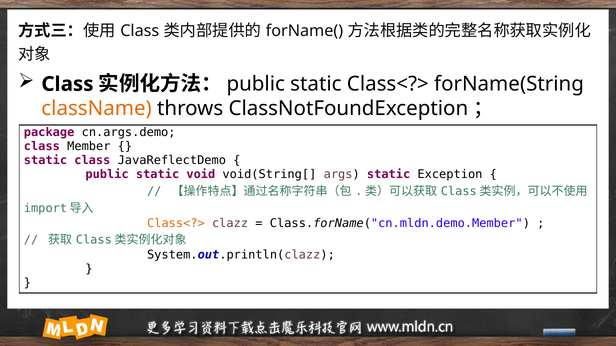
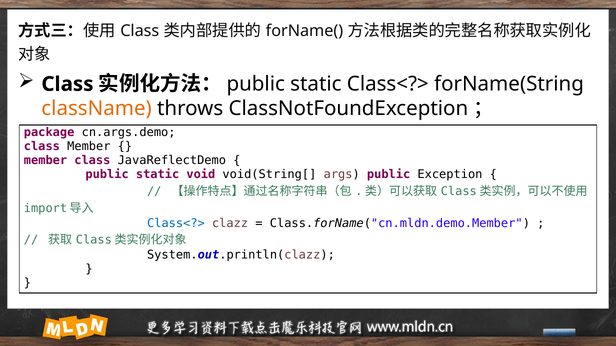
static: static -> member (46, 160)
args static: static -> public (389, 175)
Class<?> colour: orange -> blue (176, 224)
